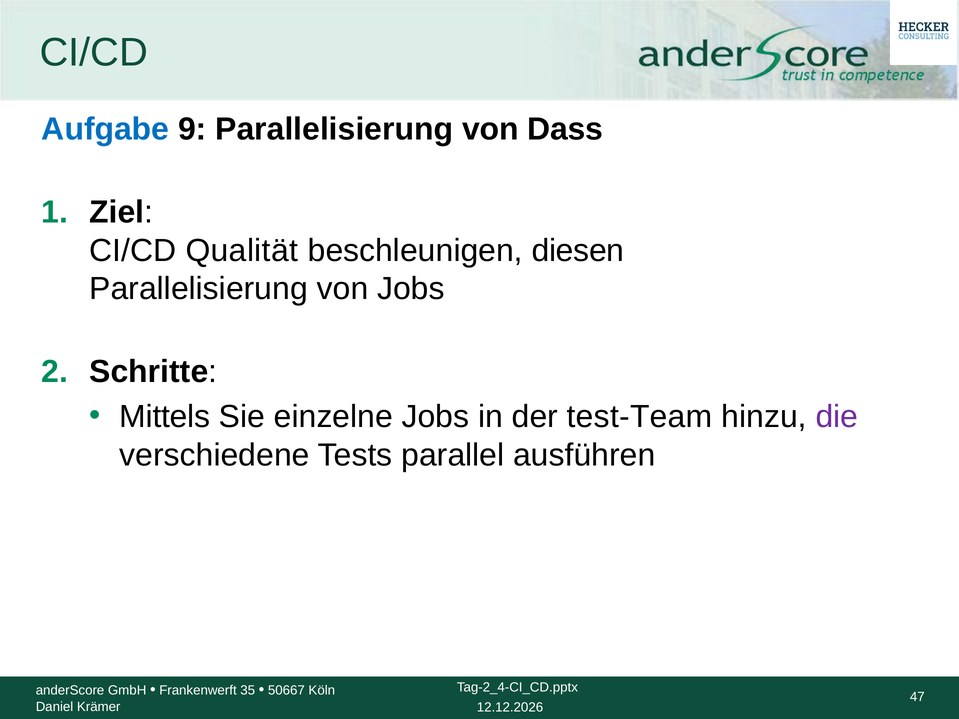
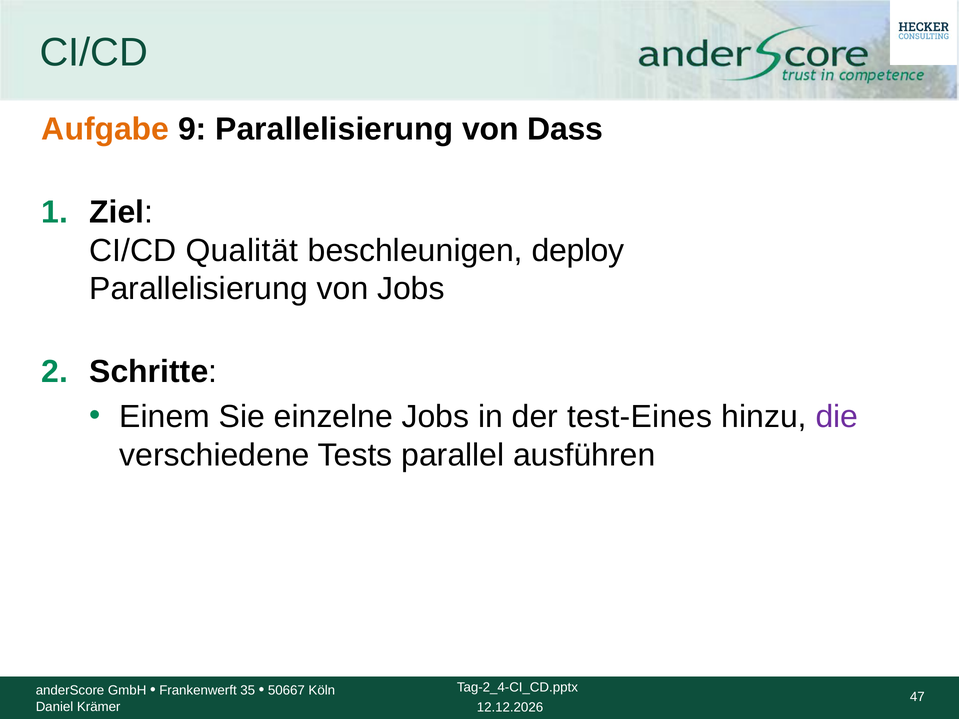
Aufgabe colour: blue -> orange (105, 129)
diesen: diesen -> deploy (578, 251)
Mittels: Mittels -> Einem (165, 417)
test-Team: test-Team -> test-Eines (640, 417)
